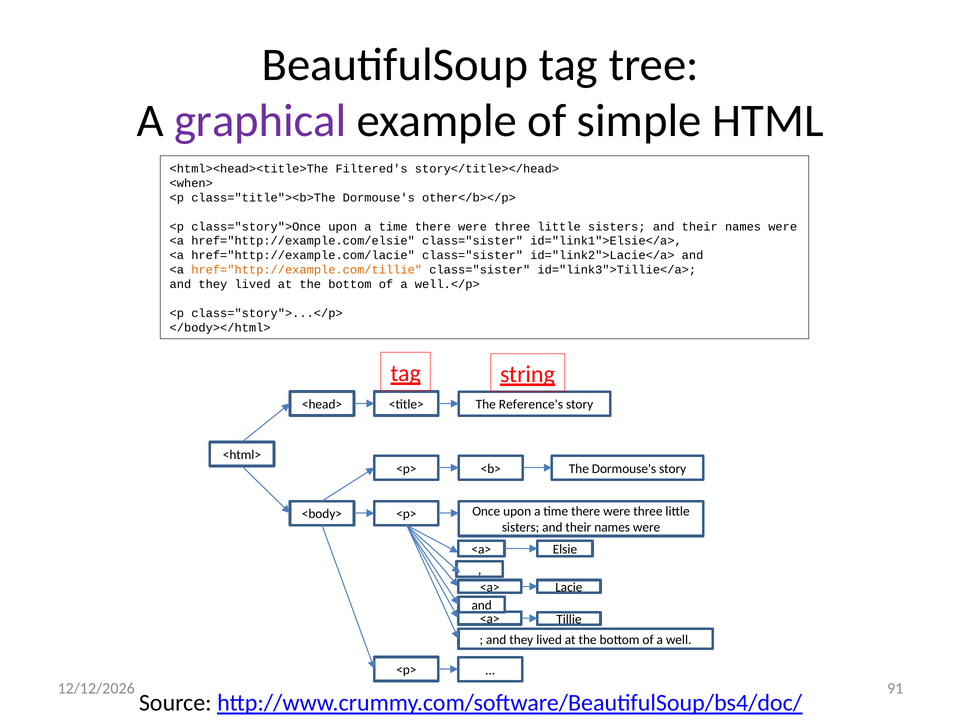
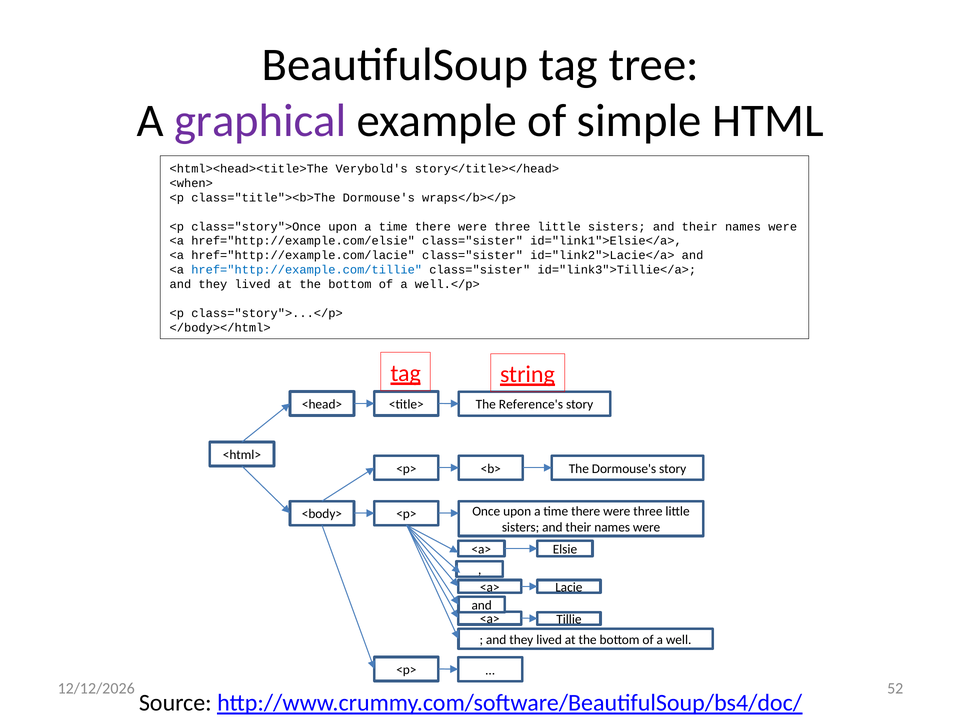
Filtered's: Filtered's -> Verybold's (372, 169)
other</b></p>: other</b></p> -> wraps</b></p> (469, 198)
href="http://example.com/tillie colour: orange -> blue (307, 270)
91: 91 -> 52 (895, 688)
